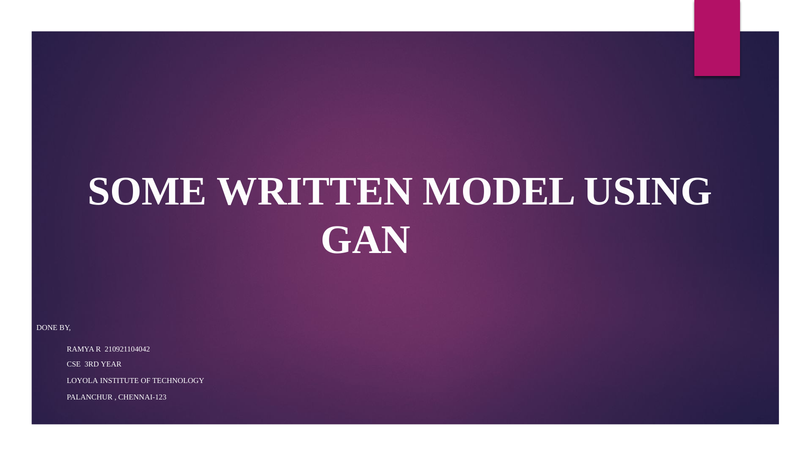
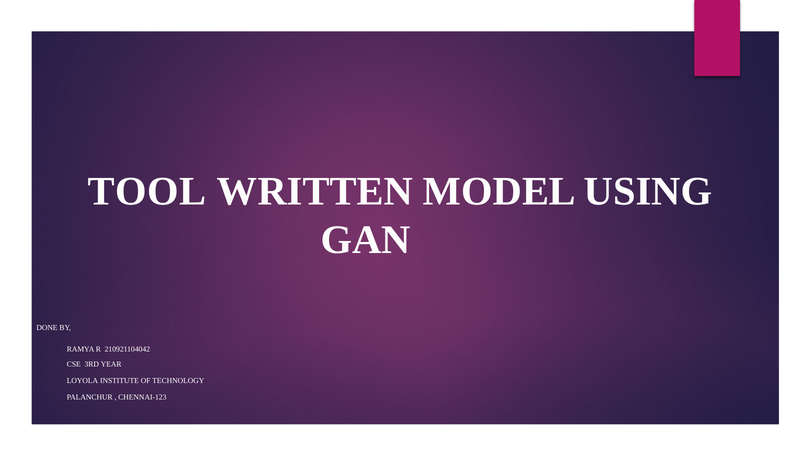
SOME: SOME -> TOOL (147, 191)
